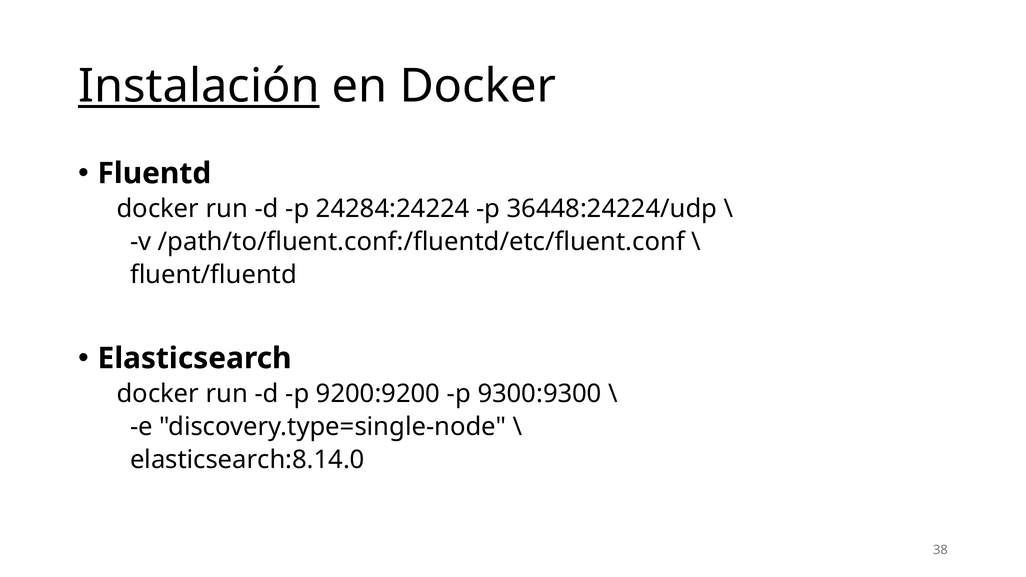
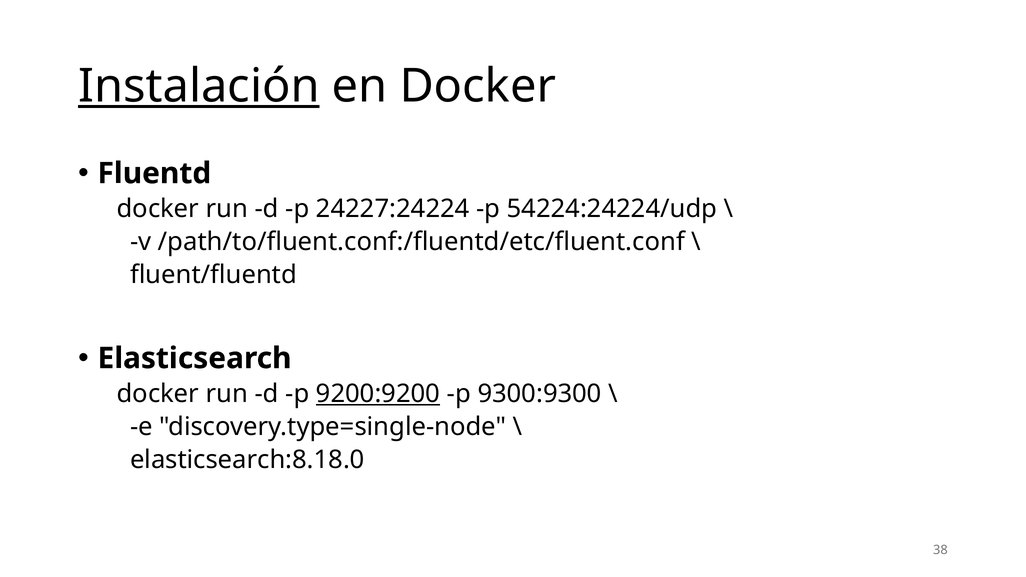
24284:24224: 24284:24224 -> 24227:24224 (393, 209)
36448:24224/udp: 36448:24224/udp -> 54224:24224/udp (612, 209)
9200:9200 underline: none -> present (378, 394)
elasticsearch:8.14.0: elasticsearch:8.14.0 -> elasticsearch:8.18.0 (247, 460)
